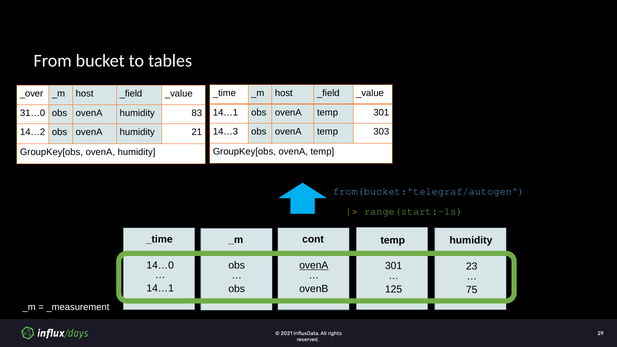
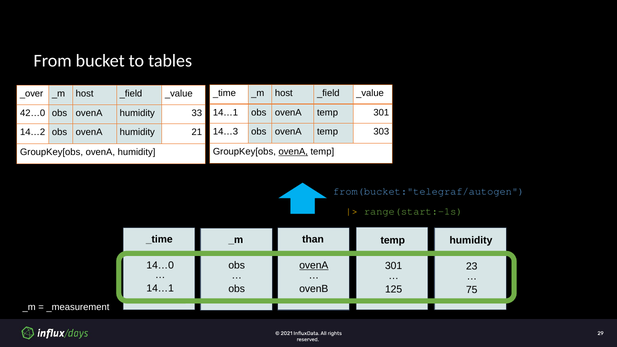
31…0: 31…0 -> 42…0 (33, 113)
83: 83 -> 33 (197, 113)
ovenA underline: none -> present (293, 152)
cont: cont -> than (313, 240)
